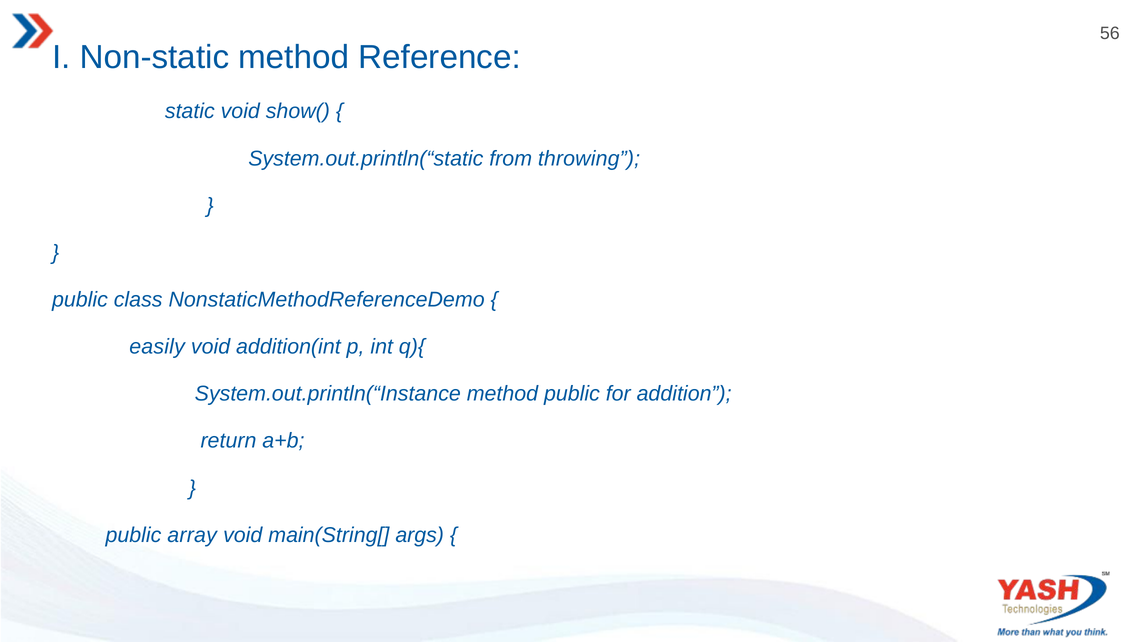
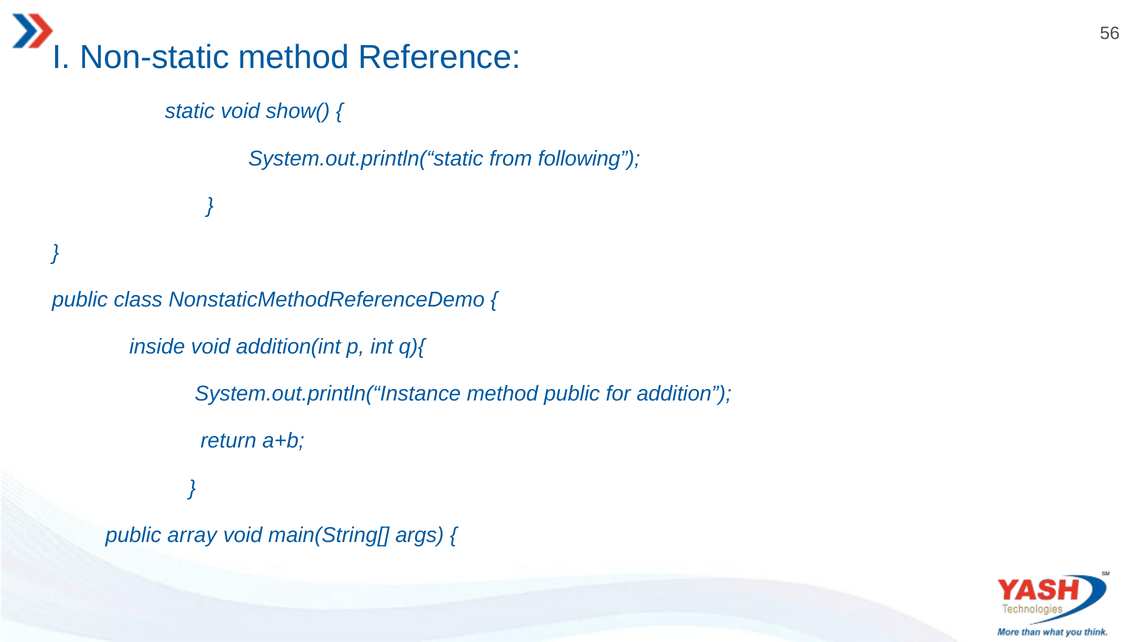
throwing: throwing -> following (589, 158)
easily: easily -> inside (157, 347)
